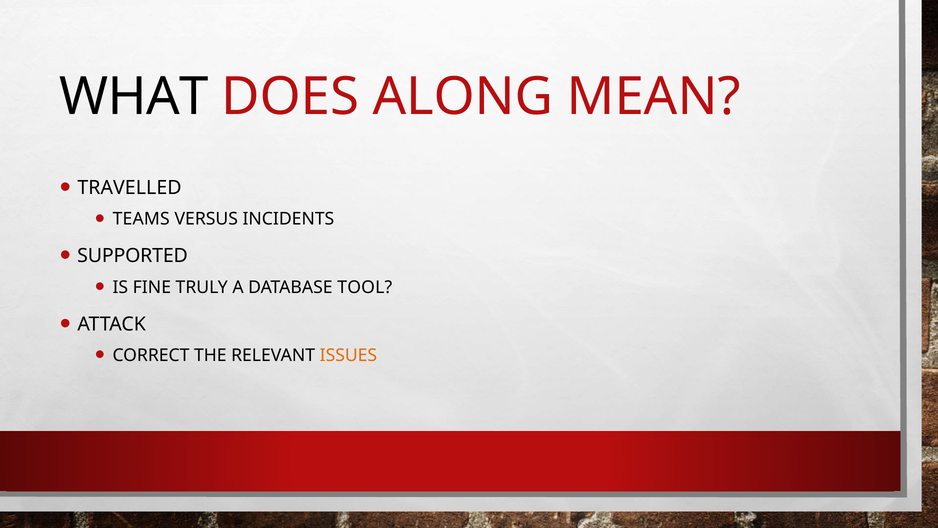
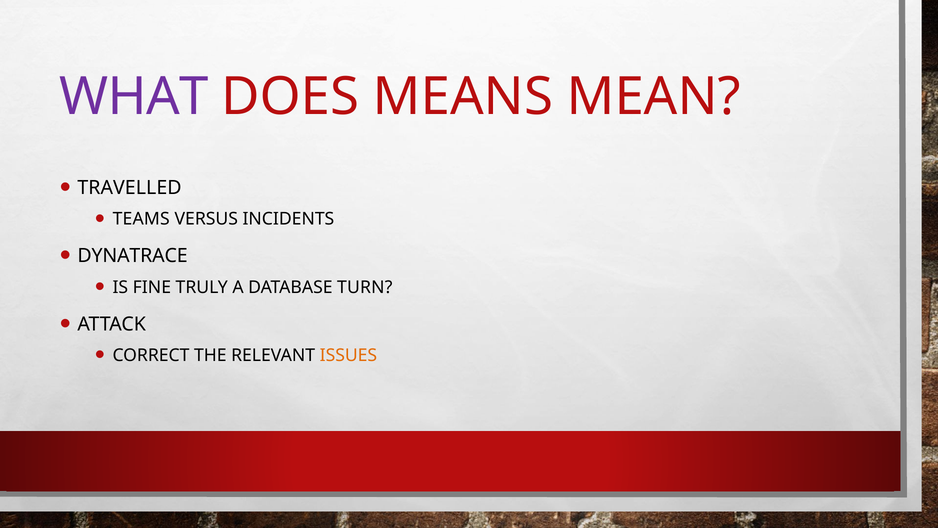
WHAT colour: black -> purple (134, 97)
ALONG: ALONG -> MEANS (463, 97)
SUPPORTED: SUPPORTED -> DYNATRACE (133, 256)
TOOL: TOOL -> TURN (365, 287)
